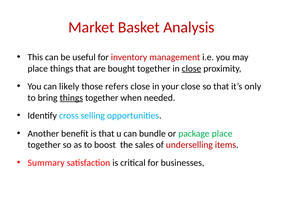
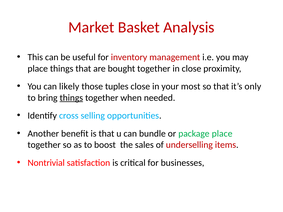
close underline: present -> none (191, 69)
refers: refers -> tuples (117, 86)
your close: close -> most (191, 86)
Summary: Summary -> Nontrivial (46, 163)
